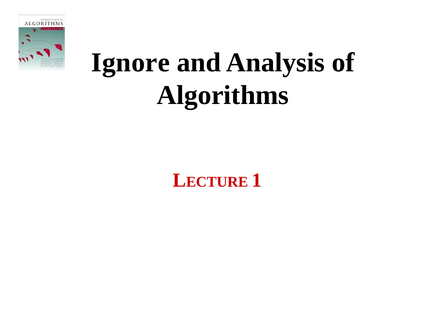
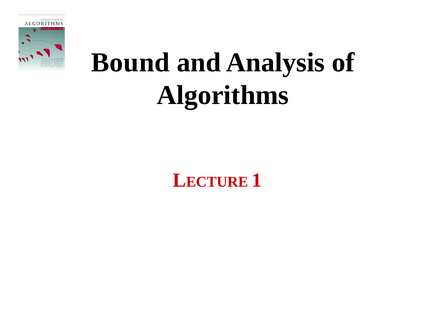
Ignore: Ignore -> Bound (130, 62)
